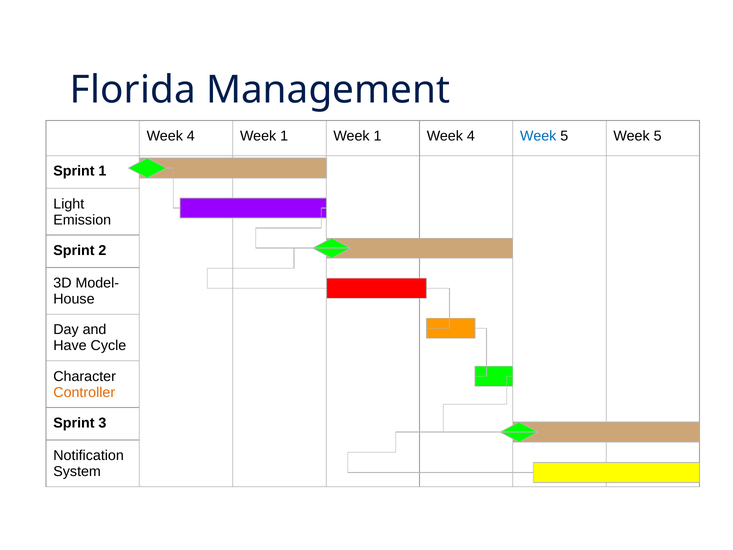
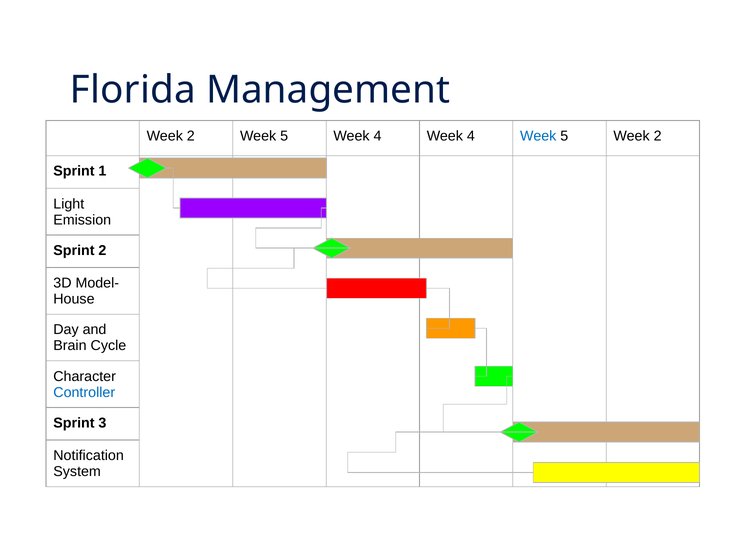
4: 4 -> 2 (191, 136)
1: 1 -> 5 (284, 136)
1: 1 -> 4 (378, 136)
5 Week 5: 5 -> 2 (658, 136)
Have: Have -> Brain (70, 346)
Controller colour: orange -> blue (84, 392)
